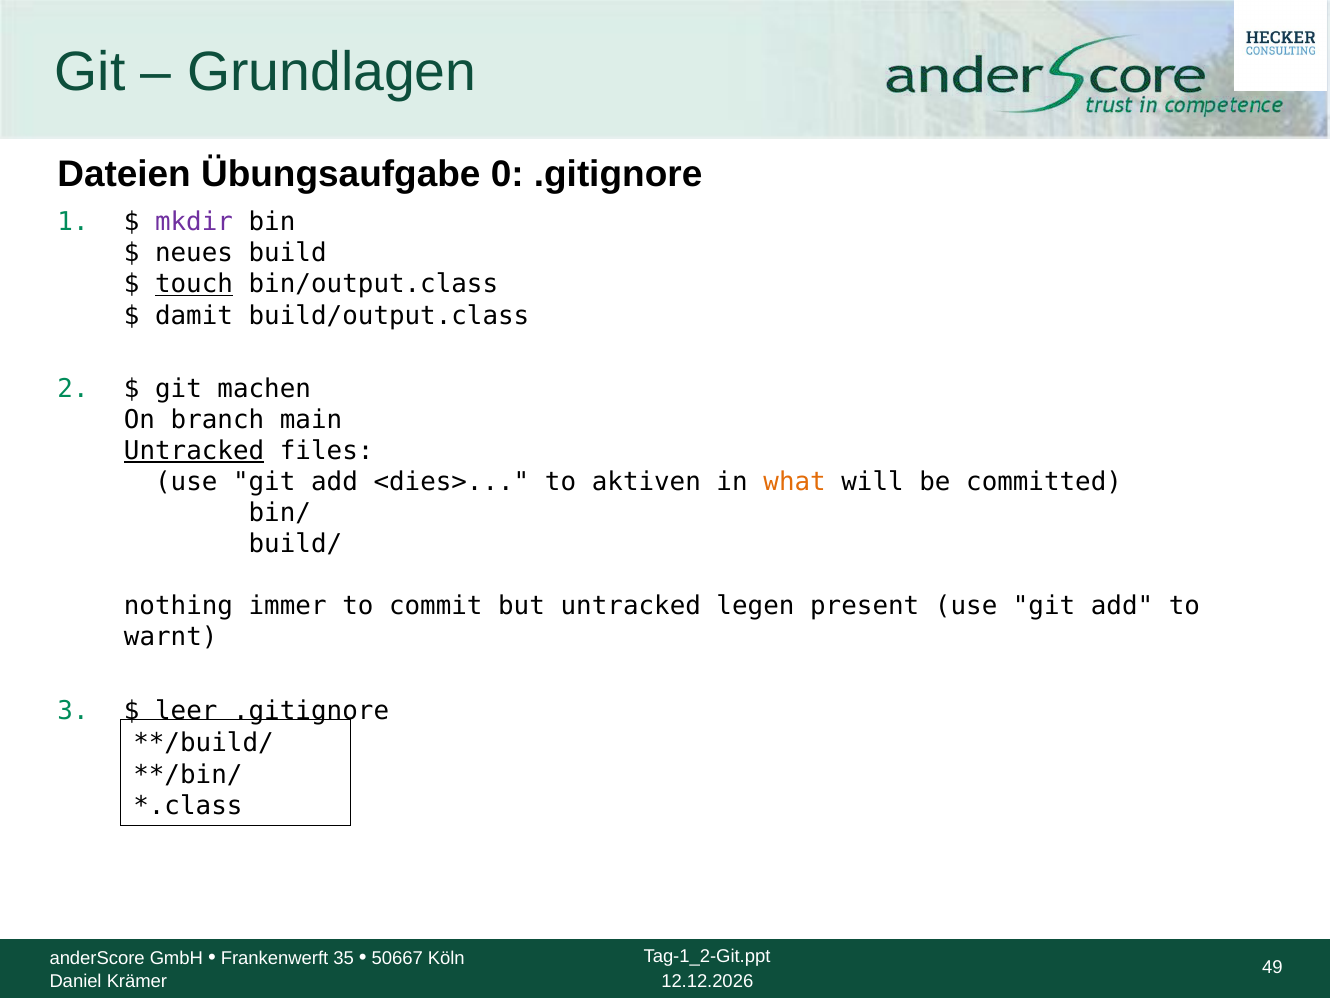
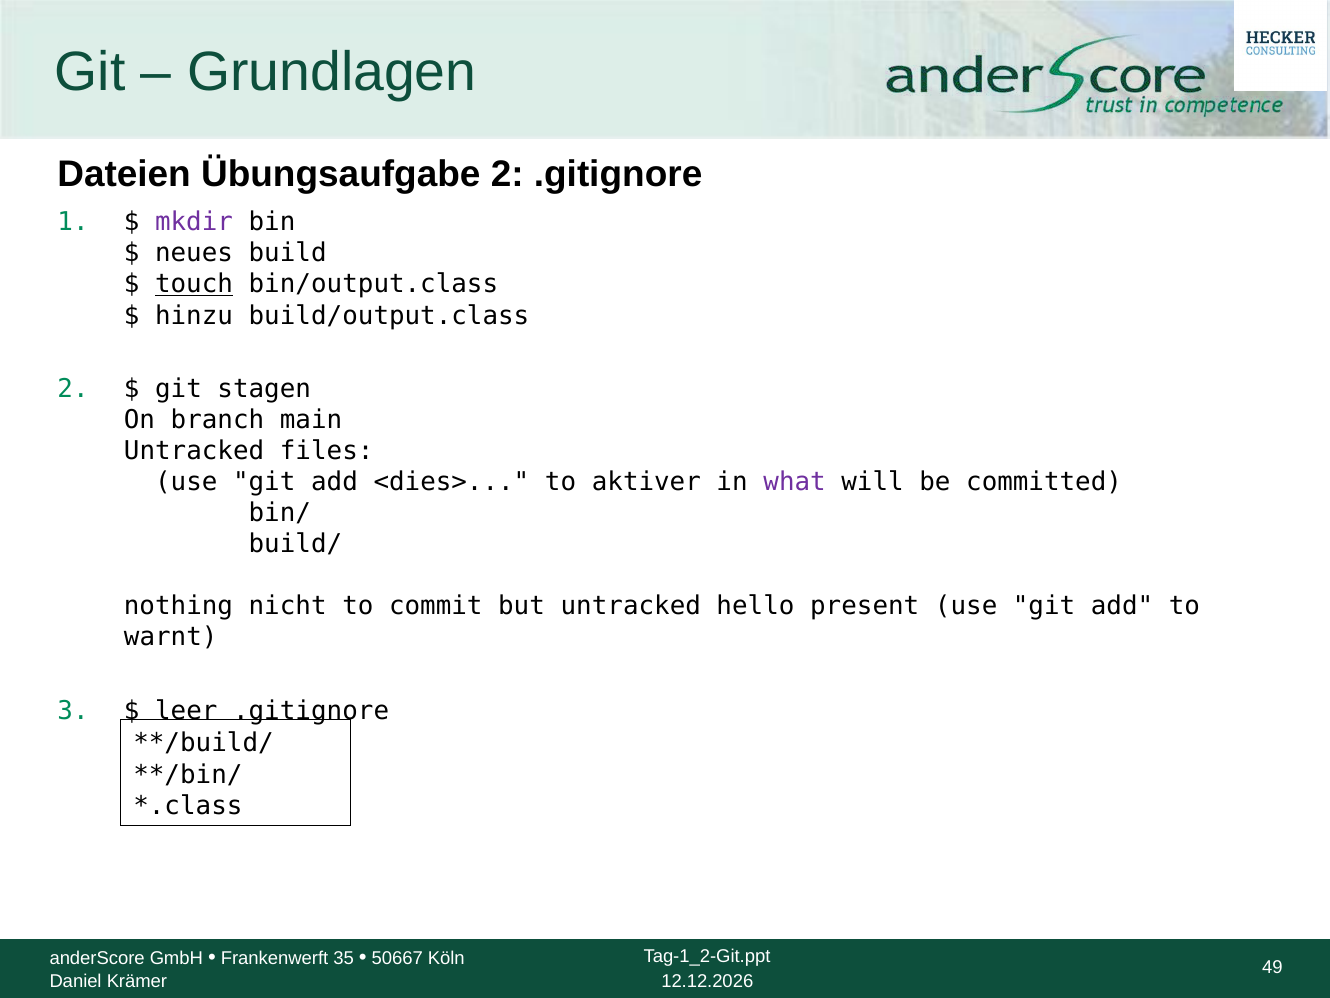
Übungsaufgabe 0: 0 -> 2 (507, 174)
damit: damit -> hinzu (194, 315)
machen: machen -> stagen (264, 389)
Untracked underline: present -> none (194, 451)
aktiven: aktiven -> aktiver (646, 482)
what colour: orange -> purple (795, 482)
immer: immer -> nicht (288, 606)
legen: legen -> hello (755, 606)
